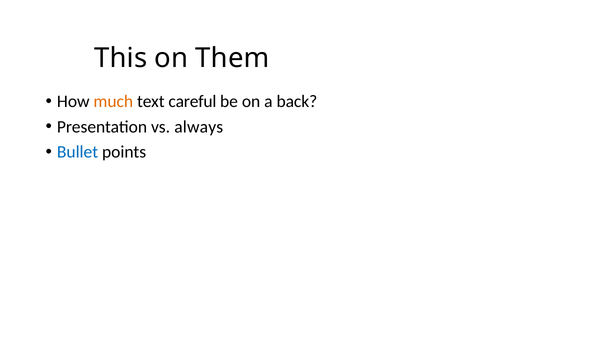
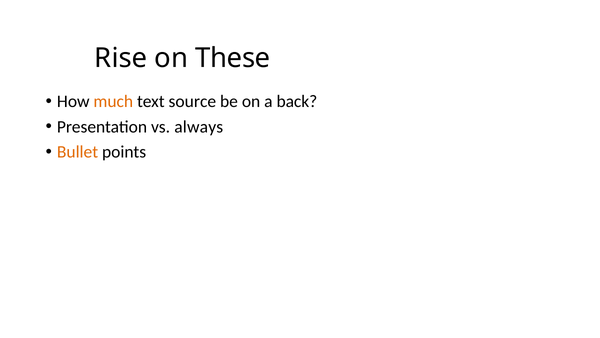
This: This -> Rise (121, 58)
Them: Them -> These (233, 58)
careful: careful -> source (192, 101)
Bullet colour: blue -> orange (78, 152)
